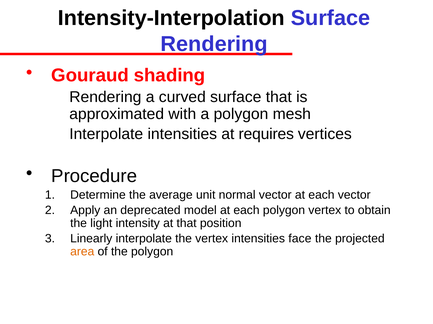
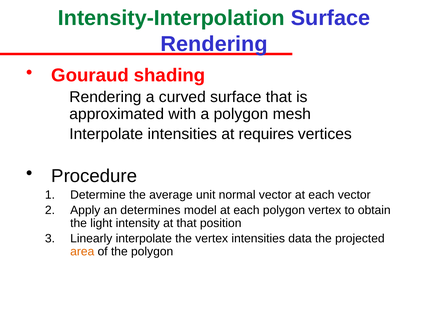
Intensity-Interpolation colour: black -> green (171, 18)
deprecated: deprecated -> determines (150, 211)
face: face -> data (300, 239)
